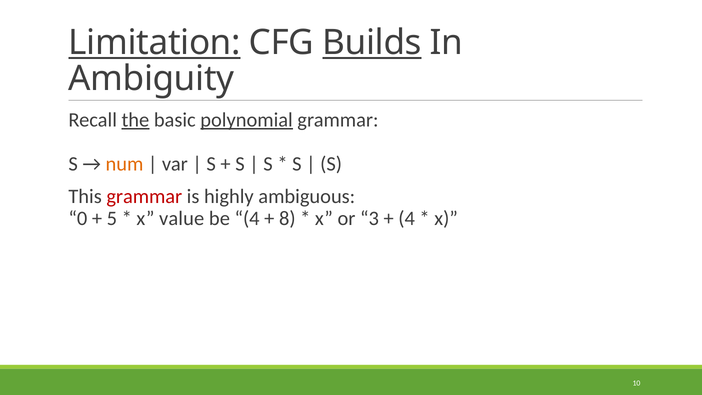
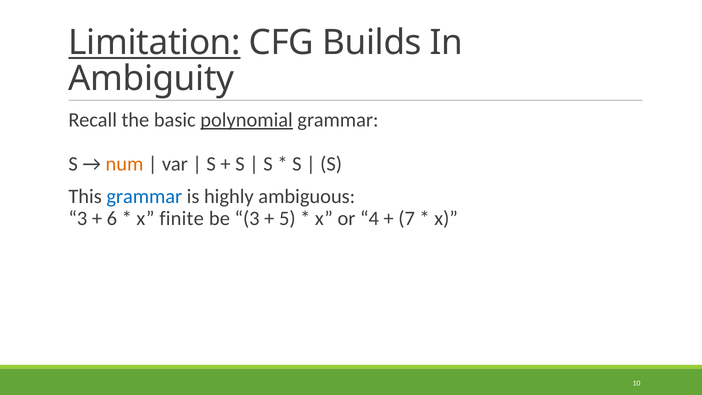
Builds underline: present -> none (372, 43)
the underline: present -> none (135, 120)
grammar colour: red -> blue (144, 196)
0: 0 -> 3 (78, 219)
5: 5 -> 6 (112, 219)
value: value -> finite (182, 219)
be 4: 4 -> 3 (247, 219)
8: 8 -> 5 (287, 219)
3: 3 -> 4 (369, 219)
4: 4 -> 7 (407, 219)
